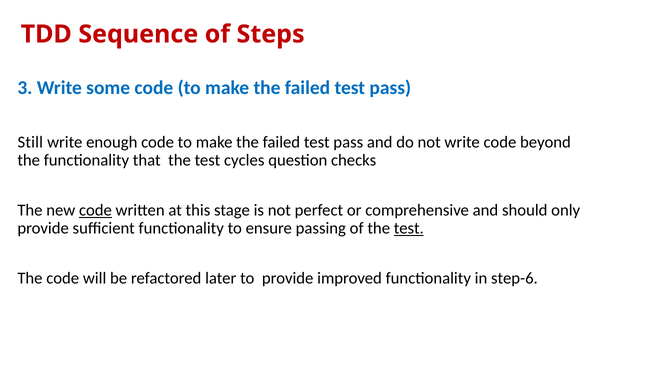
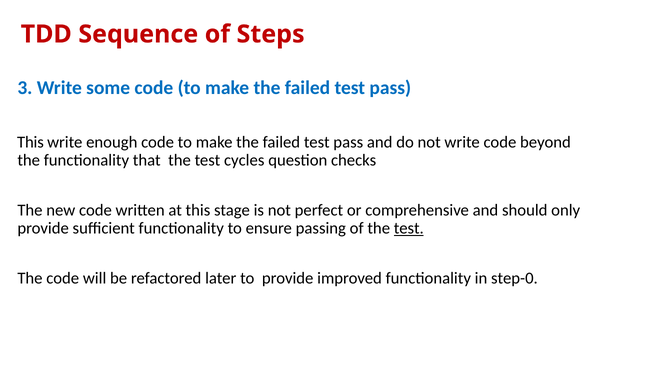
Still: Still -> This (30, 142)
code underline: present -> none (95, 210)
step-6: step-6 -> step-0 (514, 278)
